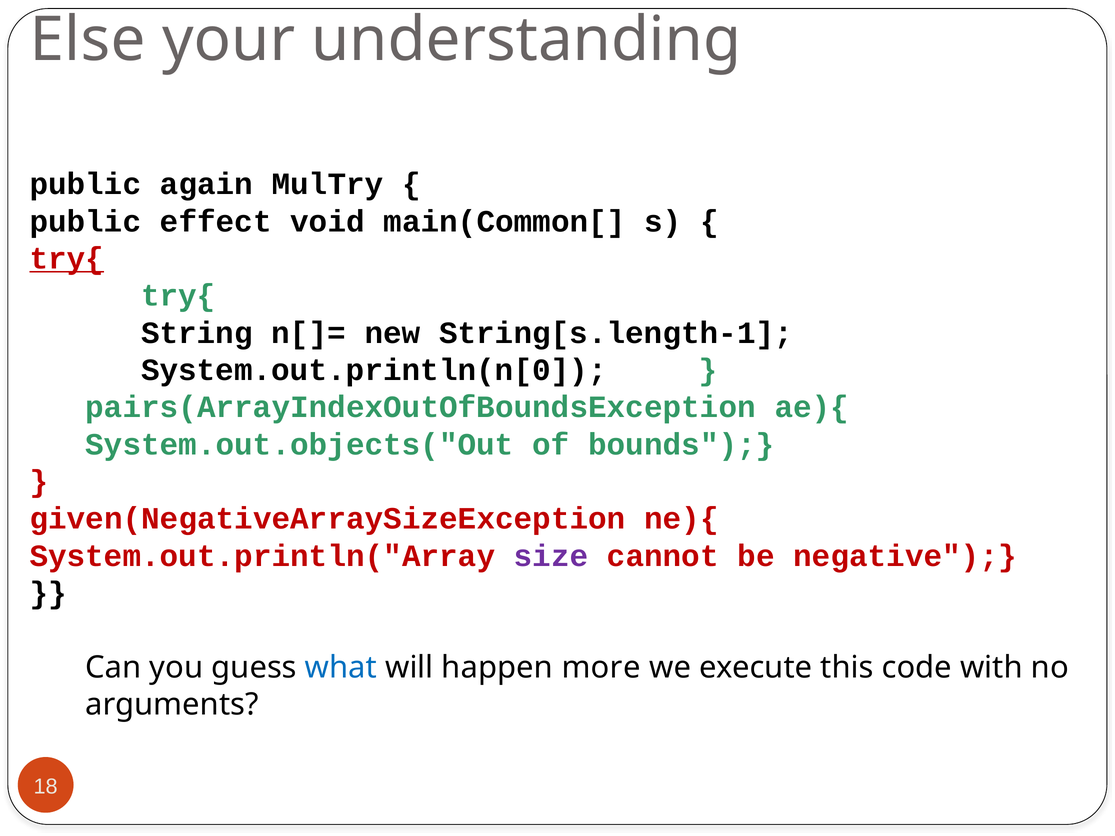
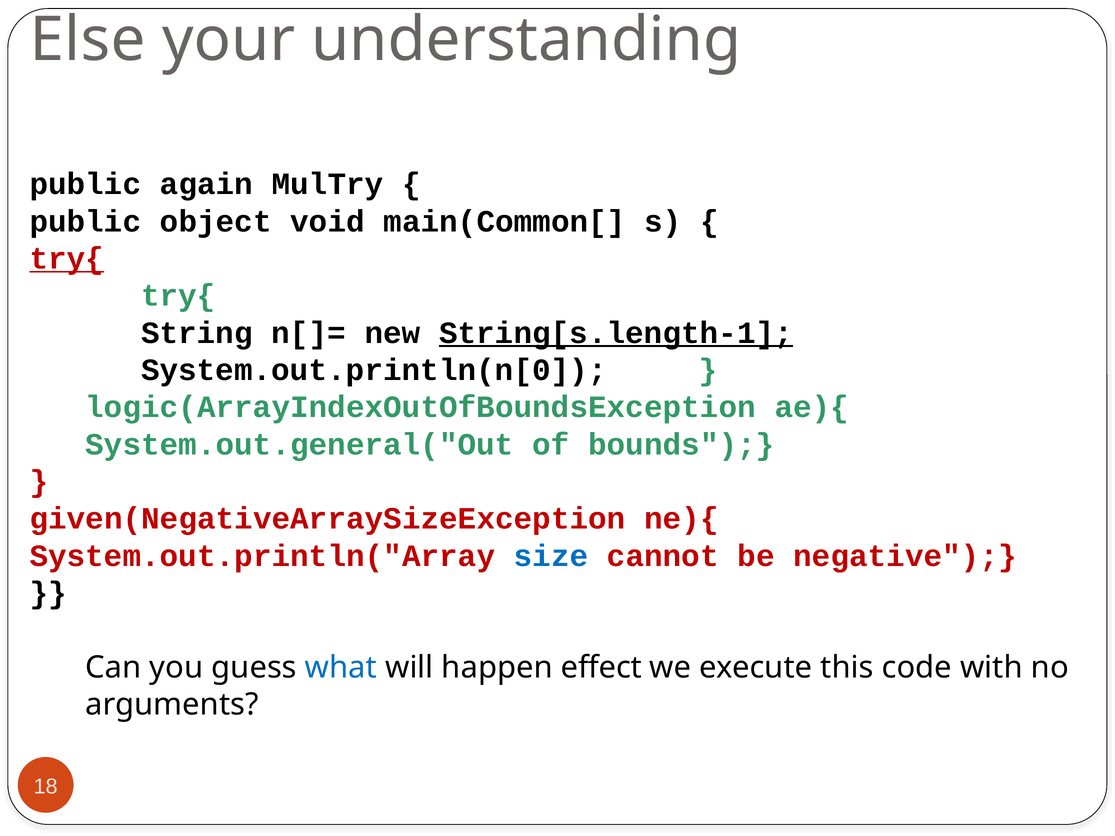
effect: effect -> object (216, 221)
String[s.length-1 underline: none -> present (616, 333)
pairs(ArrayIndexOutOfBoundsException: pairs(ArrayIndexOutOfBoundsException -> logic(ArrayIndexOutOfBoundsException (421, 407)
System.out.objects("Out: System.out.objects("Out -> System.out.general("Out (299, 444)
size colour: purple -> blue (551, 556)
more: more -> effect (601, 668)
